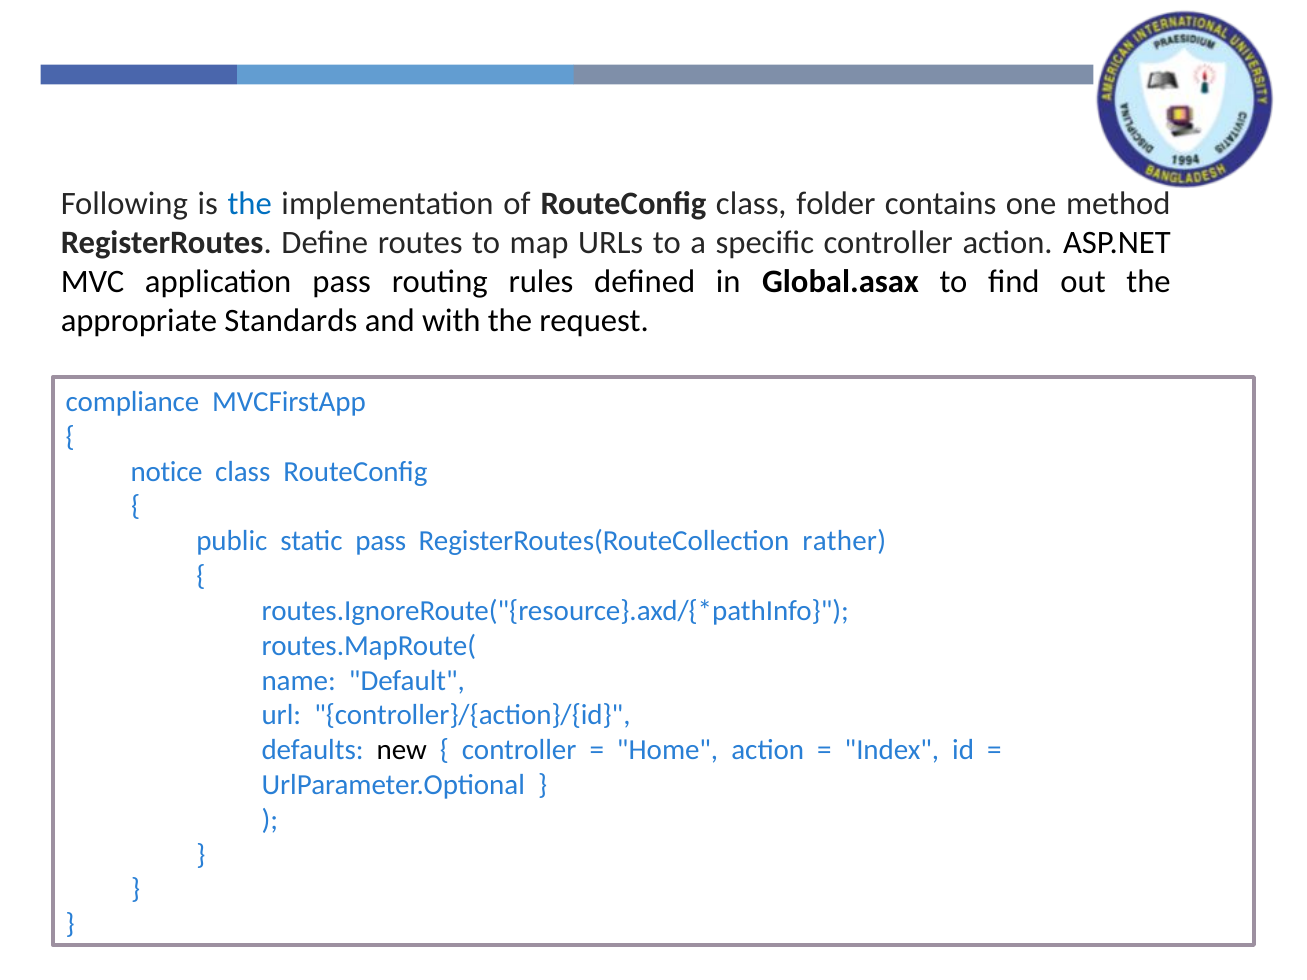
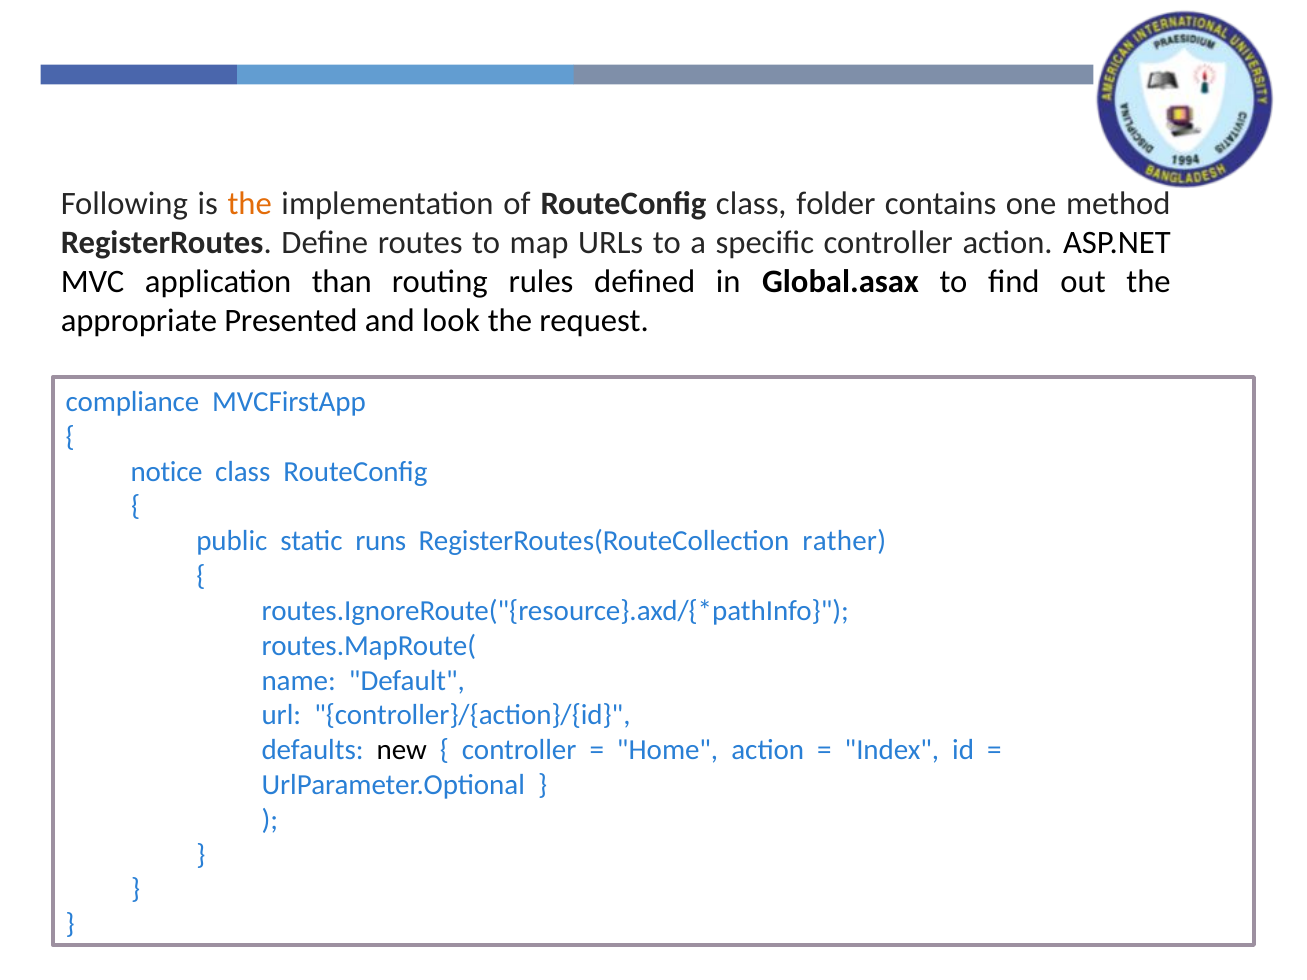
the colour: blue -> orange (250, 203)
application pass: pass -> than (342, 282)
Standards: Standards -> Presented (291, 321)
with: with -> look (451, 321)
static pass: pass -> runs (381, 541)
